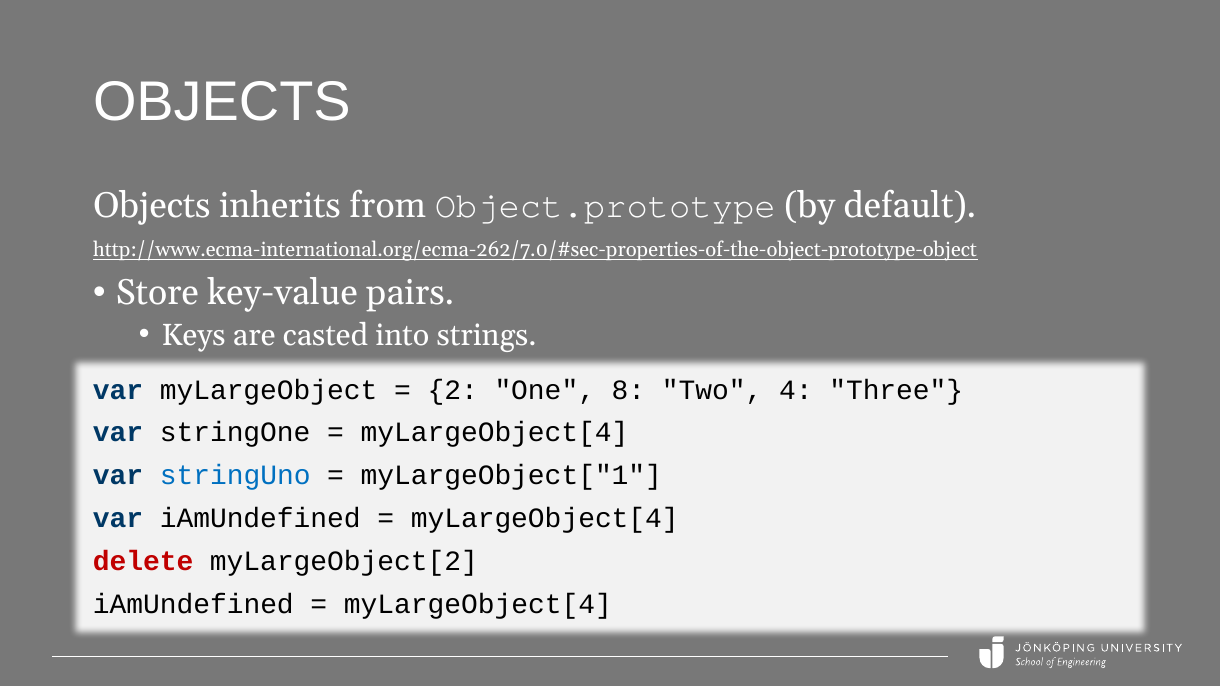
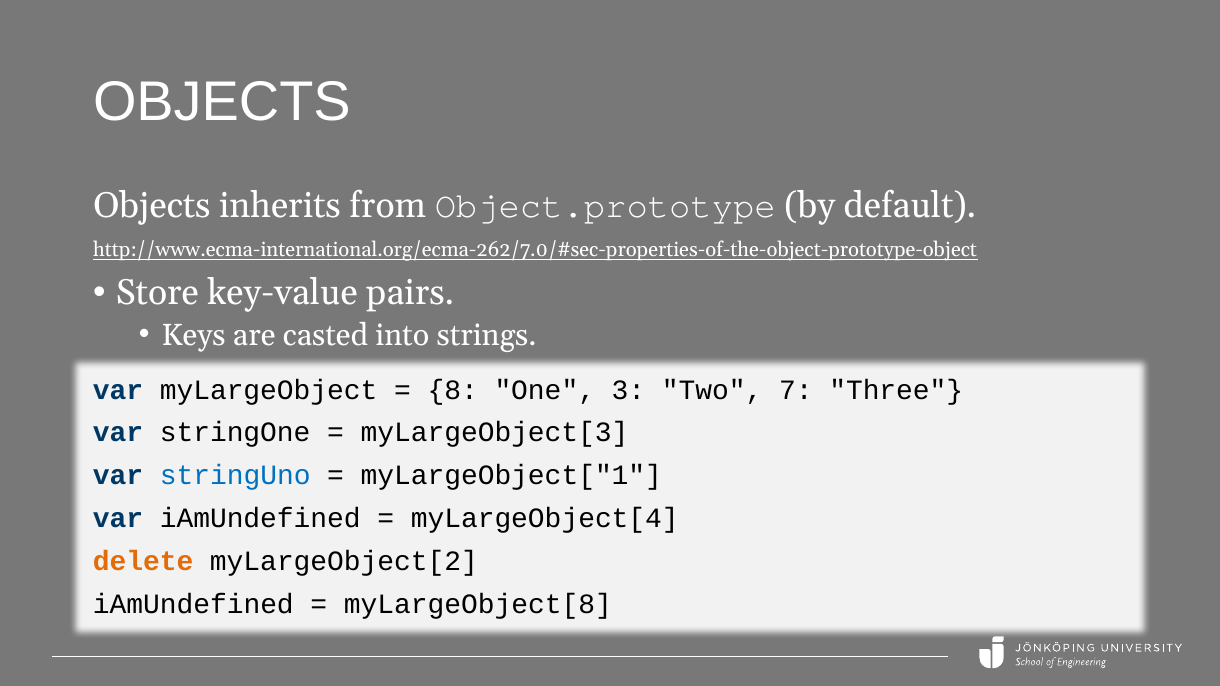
2: 2 -> 8 (453, 390)
8: 8 -> 3 (628, 390)
4: 4 -> 7 (796, 390)
myLargeObject[4: myLargeObject[4 -> myLargeObject[3 (495, 433)
delete colour: red -> orange (143, 562)
myLargeObject[4: myLargeObject[4 -> myLargeObject[8 (478, 605)
